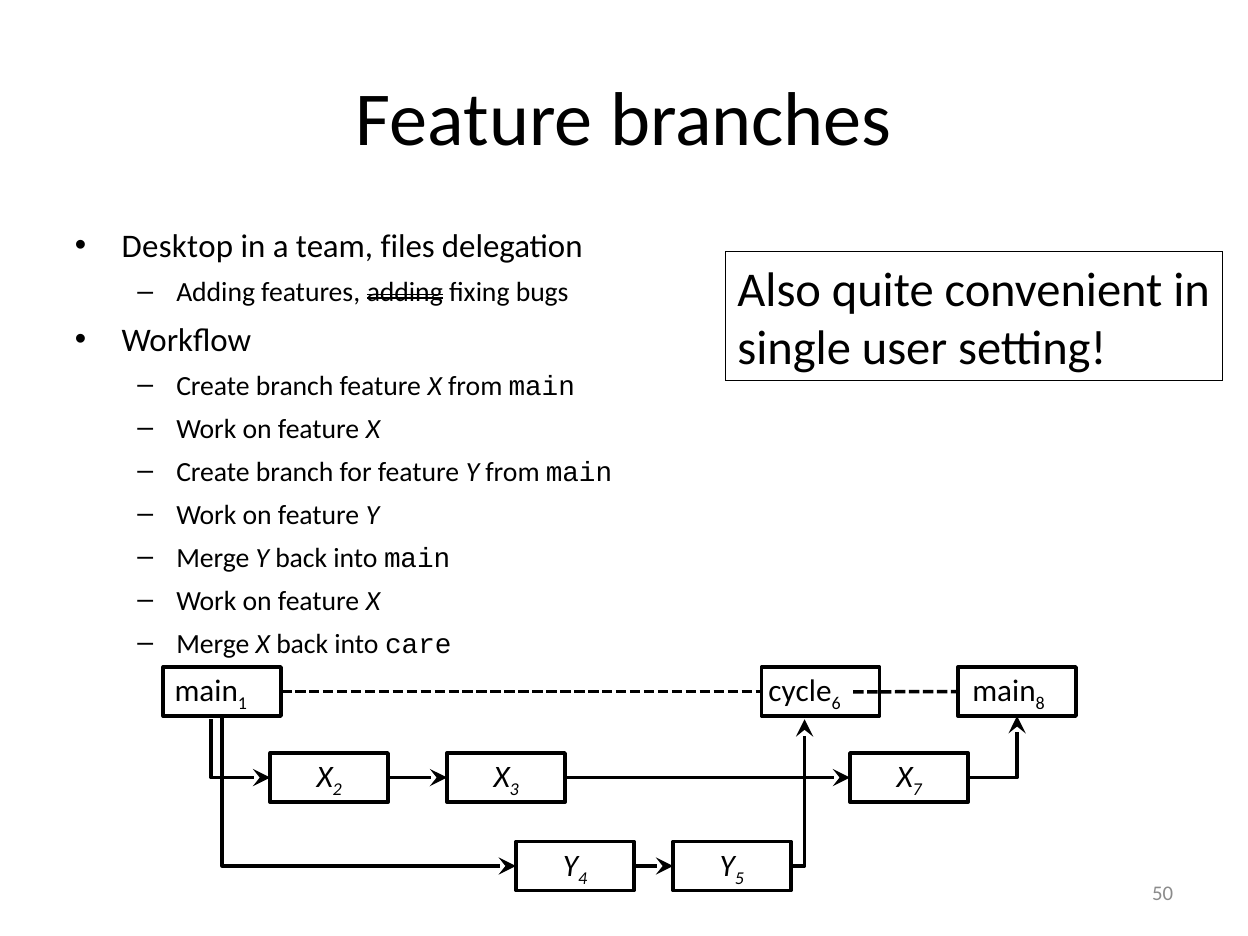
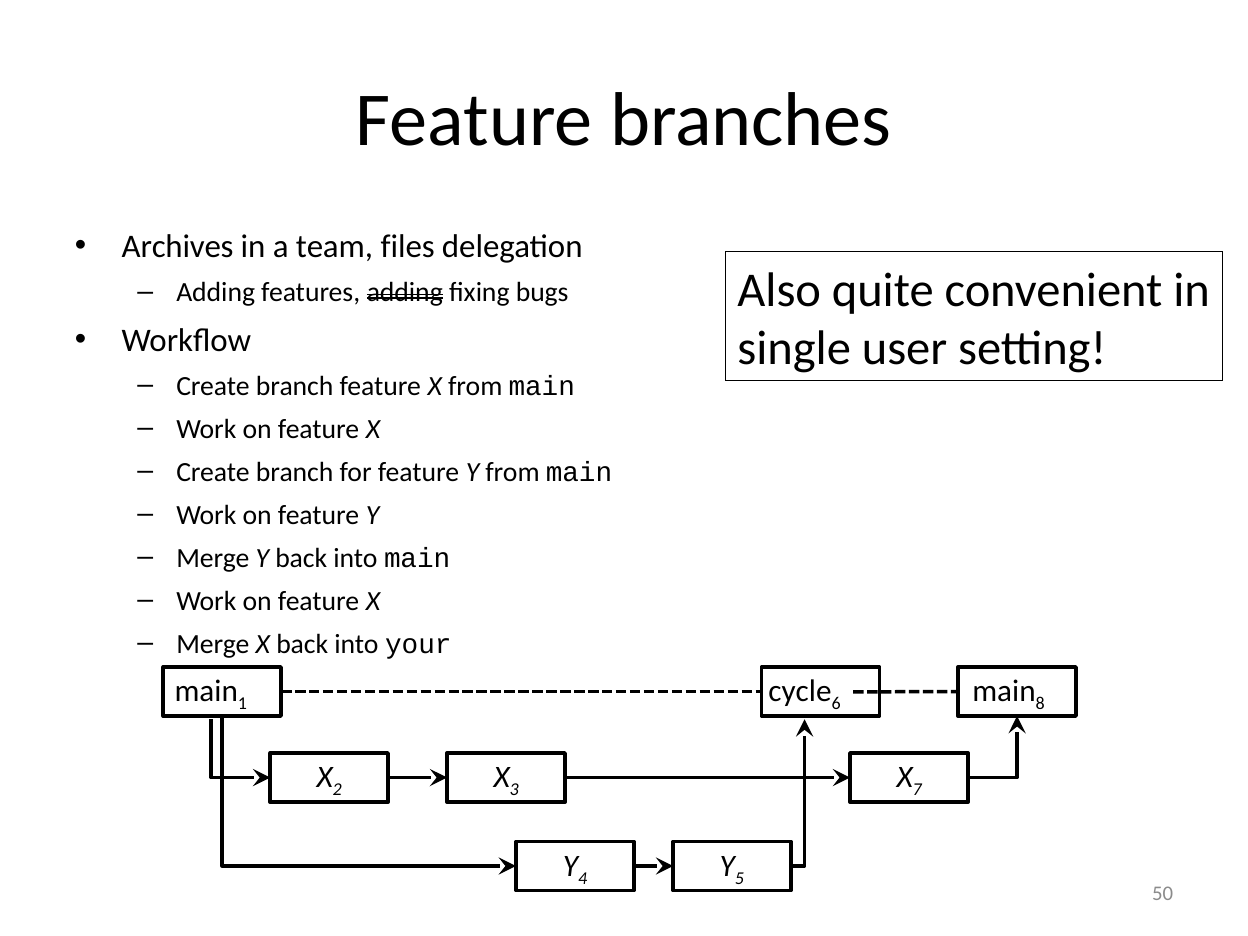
Desktop: Desktop -> Archives (178, 247)
care: care -> your (418, 644)
